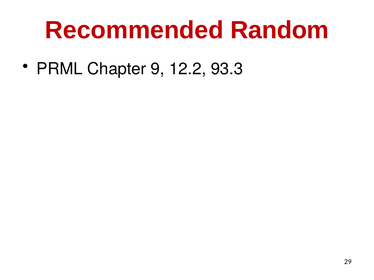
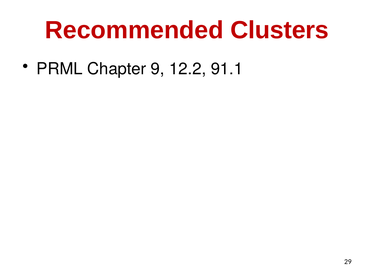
Random: Random -> Clusters (280, 30)
93.3: 93.3 -> 91.1 (227, 69)
